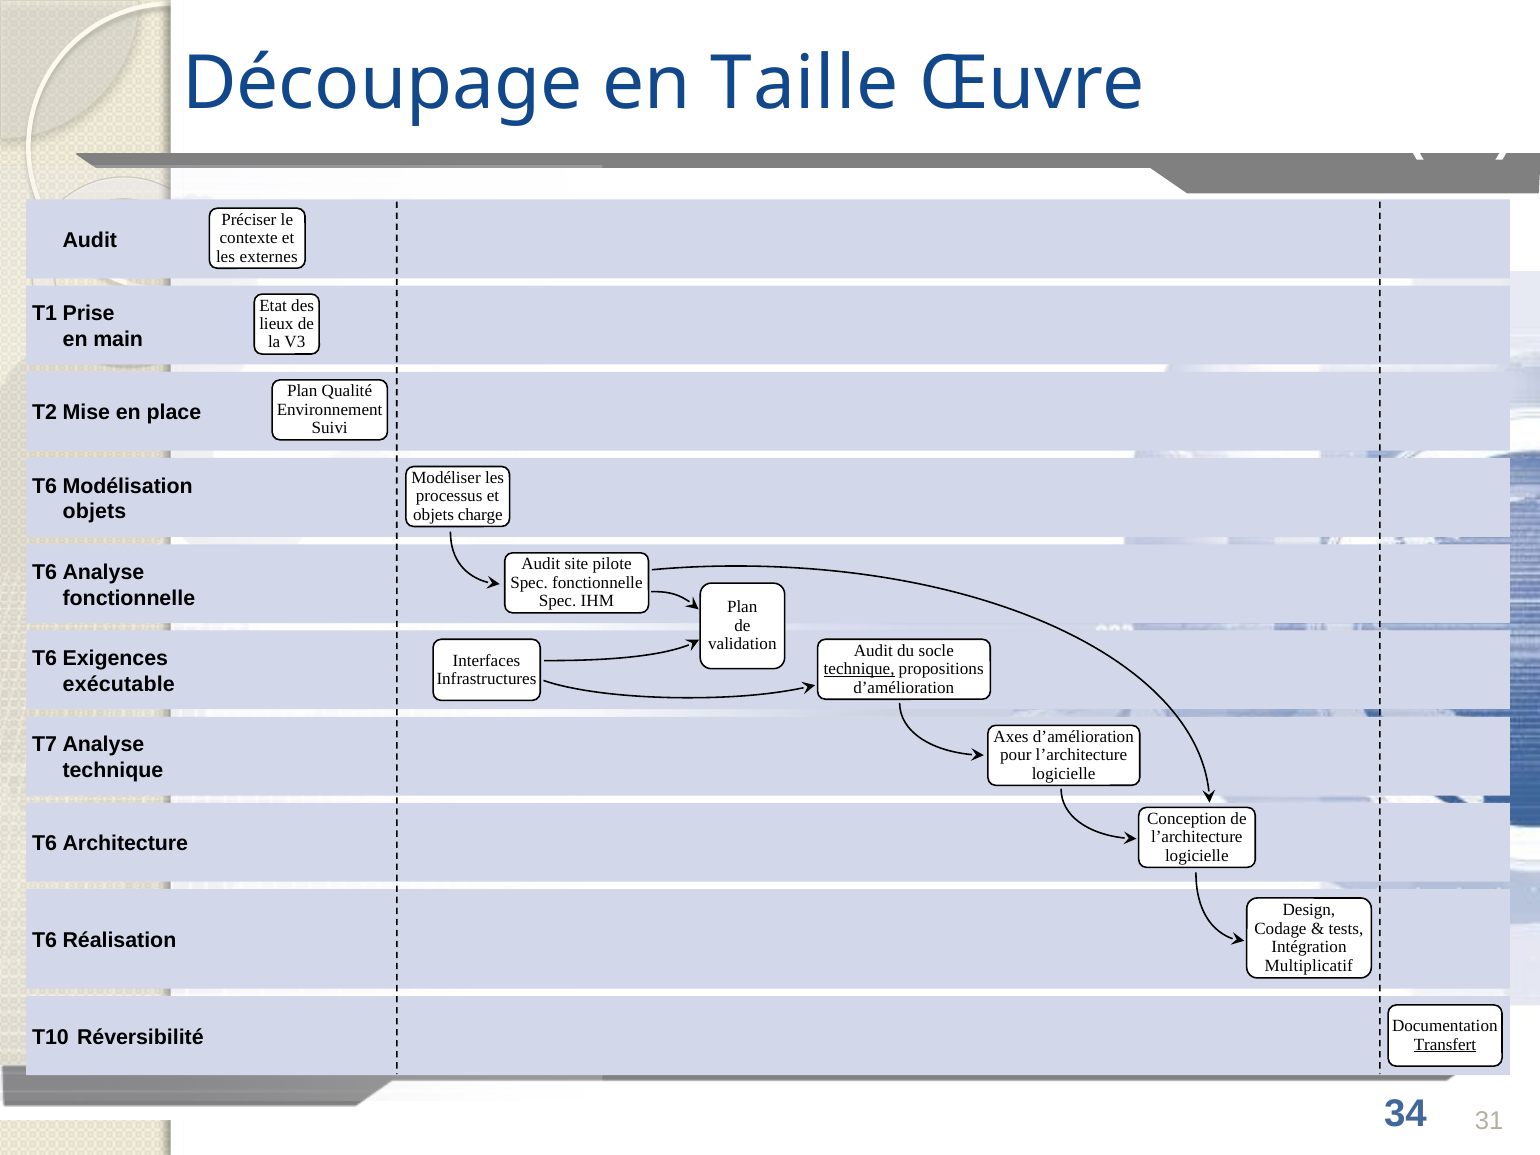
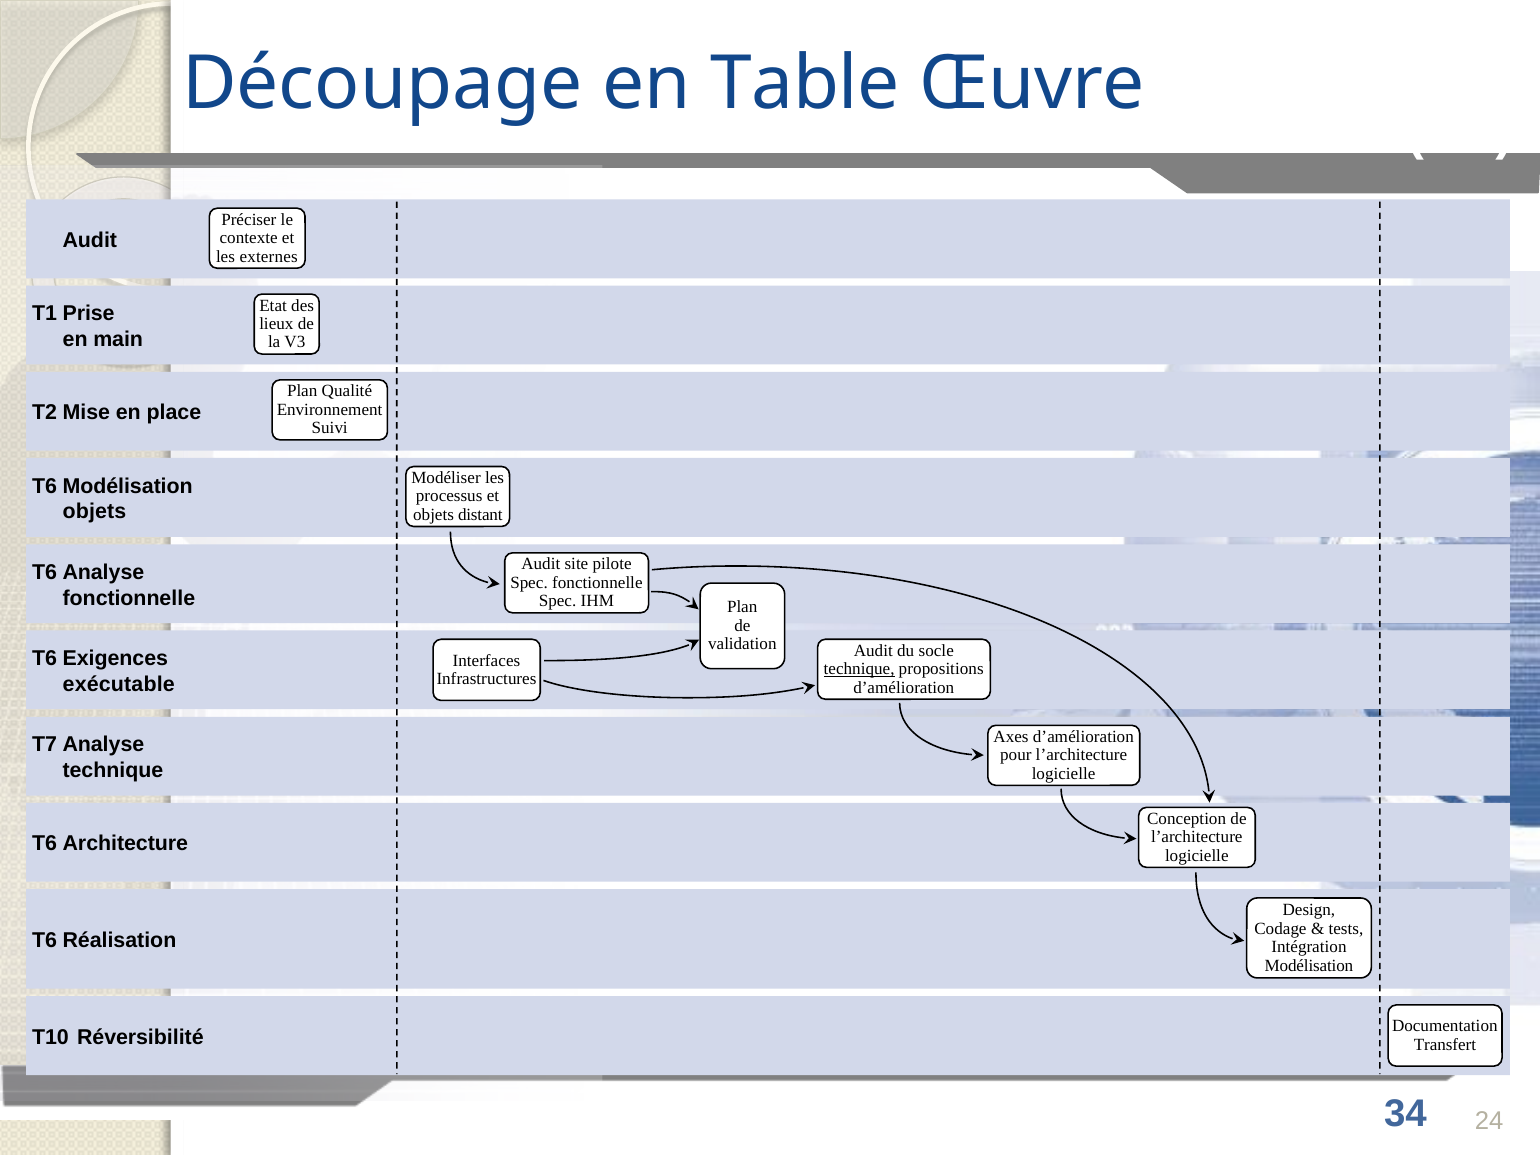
Taille: Taille -> Table (805, 83)
charge: charge -> distant (480, 515)
Multiplicatif: Multiplicatif -> Modélisation (1309, 965)
Transfert underline: present -> none (1445, 1045)
31: 31 -> 24 (1489, 1121)
